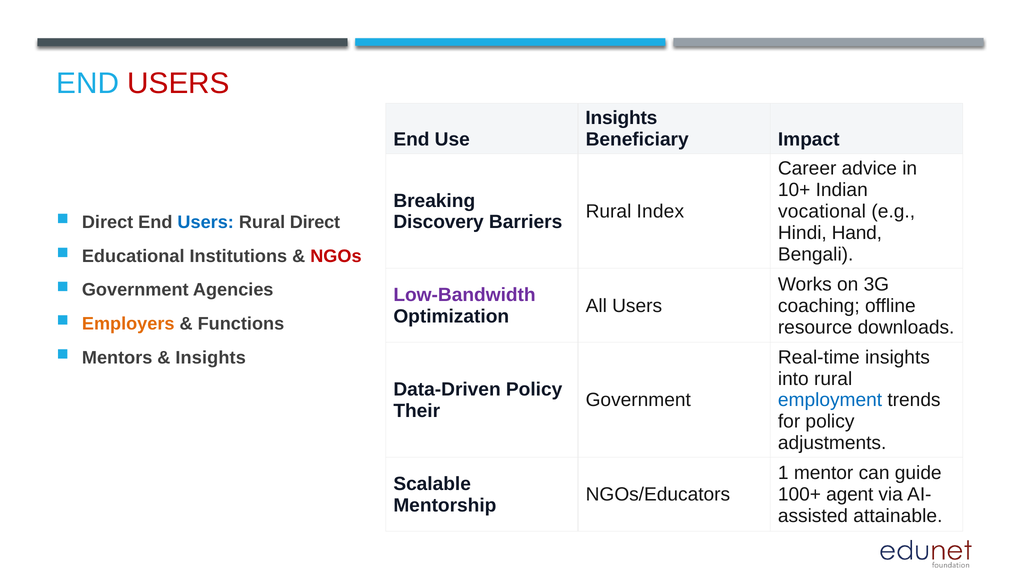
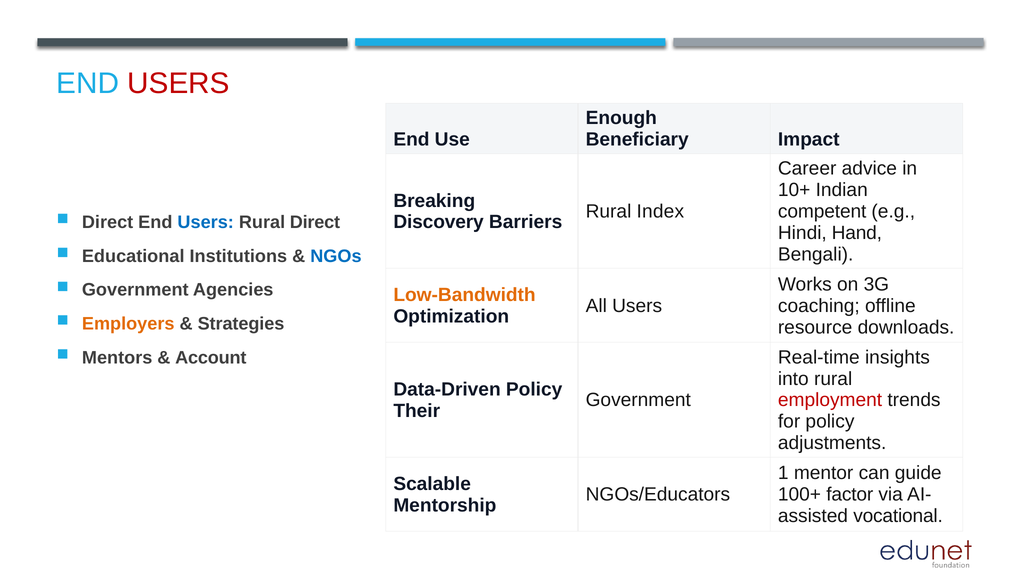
Insights: Insights -> Enough (621, 118)
vocational: vocational -> competent (822, 211)
NGOs colour: red -> blue (336, 256)
Low-Bandwidth colour: purple -> orange (465, 295)
Functions: Functions -> Strategies (241, 324)
Insights: Insights -> Account (211, 358)
employment colour: blue -> red (830, 400)
agent: agent -> factor (850, 495)
attainable: attainable -> vocational (898, 516)
